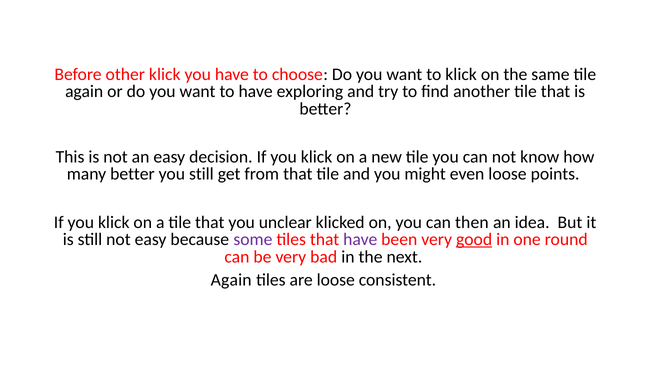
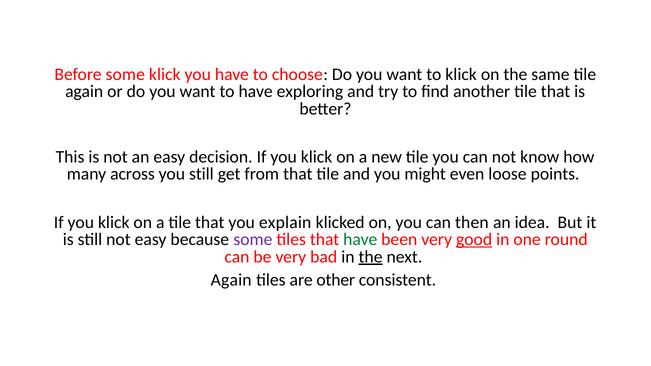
Before other: other -> some (125, 74)
many better: better -> across (132, 174)
unclear: unclear -> explain (285, 223)
have colour: purple -> green (360, 240)
the underline: none -> present (371, 257)
are loose: loose -> other (336, 280)
